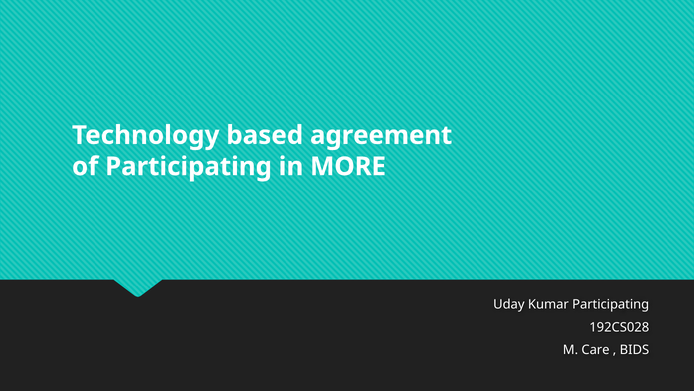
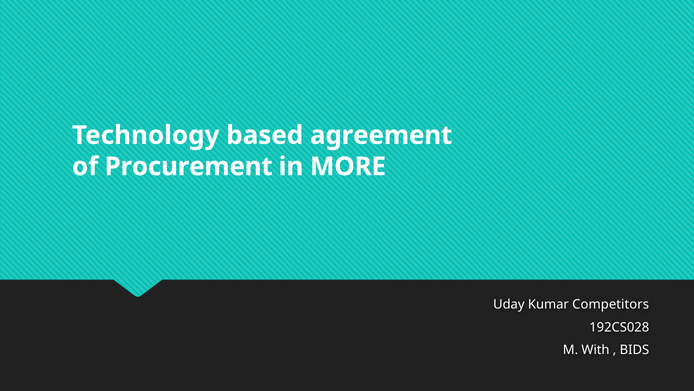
of Participating: Participating -> Procurement (189, 166)
Kumar Participating: Participating -> Competitors (611, 304)
Care: Care -> With (595, 349)
